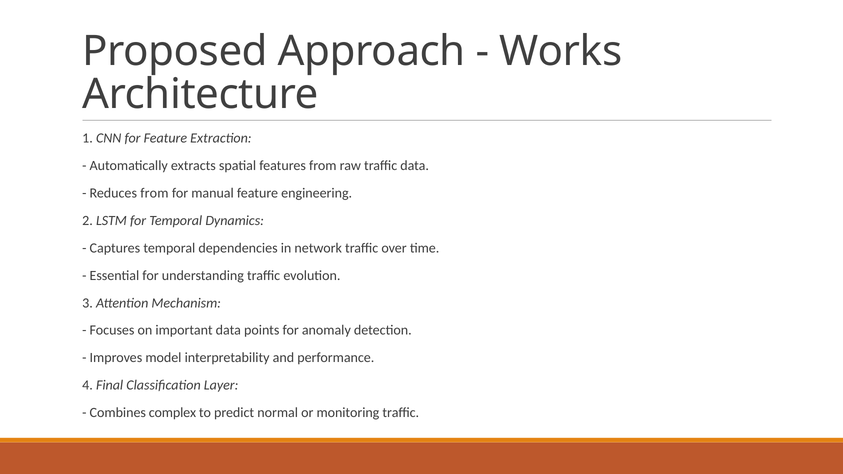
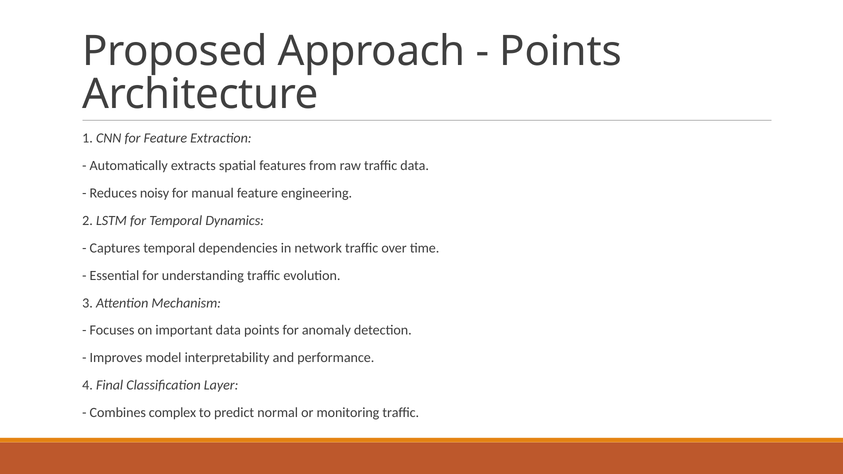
Works: Works -> Points (560, 51)
Reduces from: from -> noisy (155, 193)
